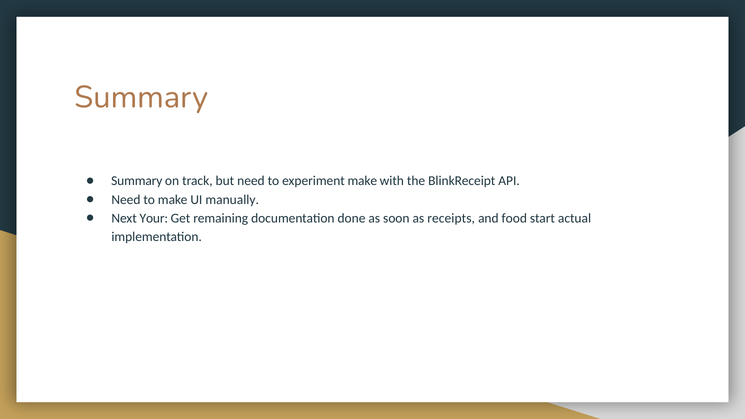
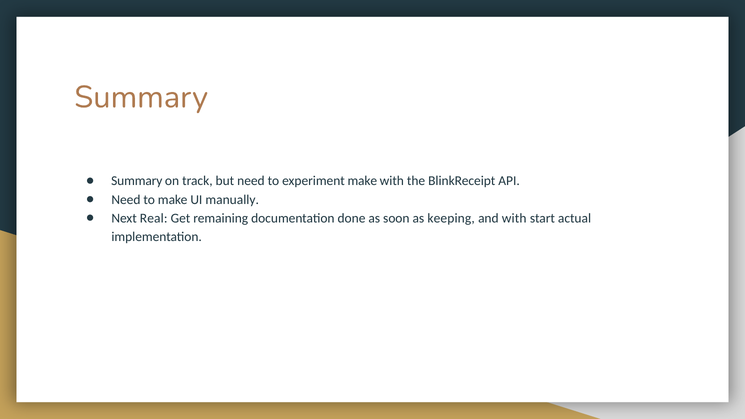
Your: Your -> Real (154, 218)
receipts: receipts -> keeping (451, 218)
and food: food -> with (514, 218)
